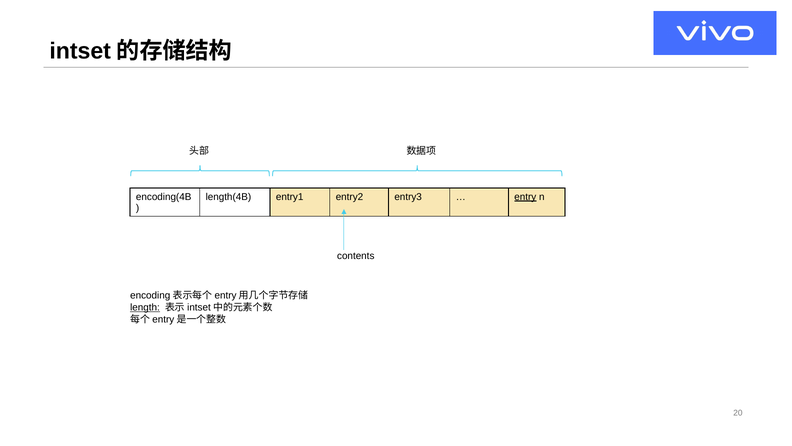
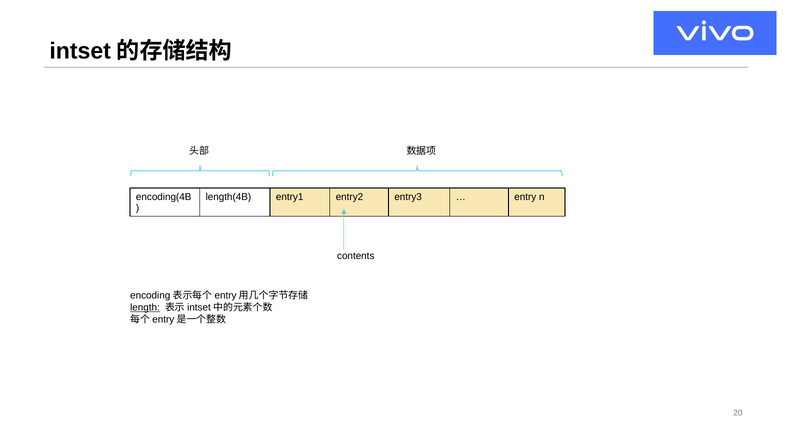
entry underline: present -> none (525, 197)
